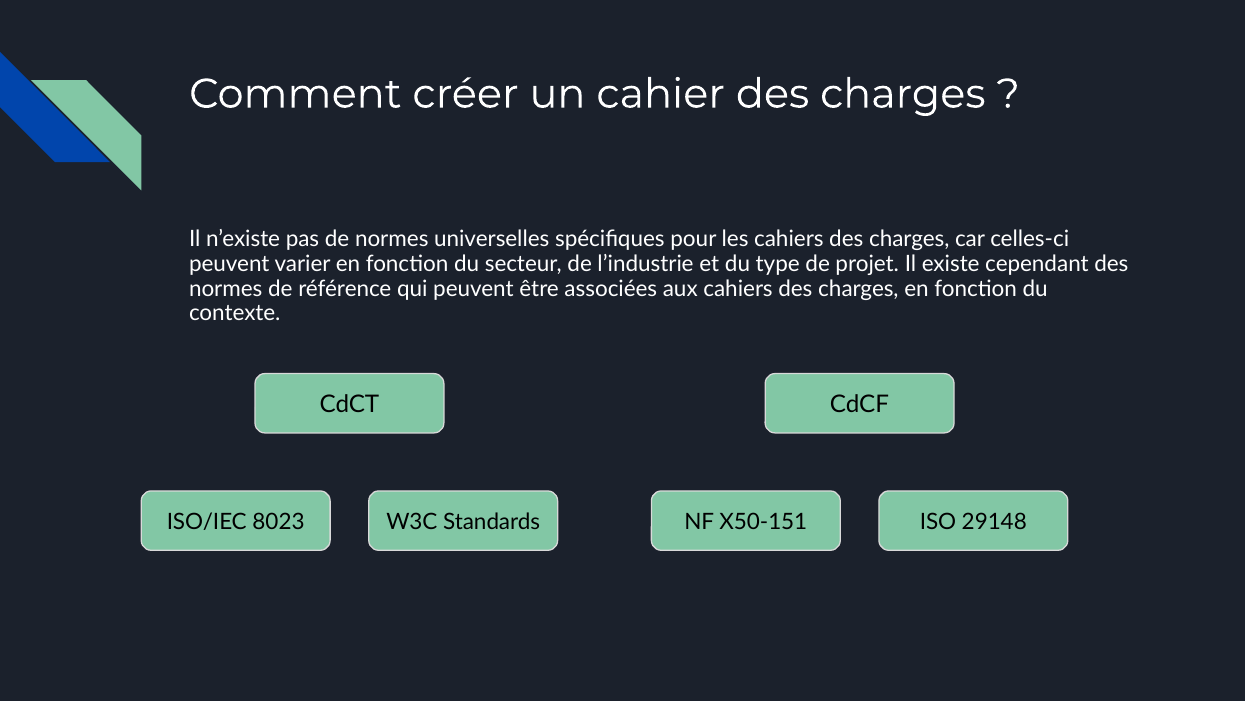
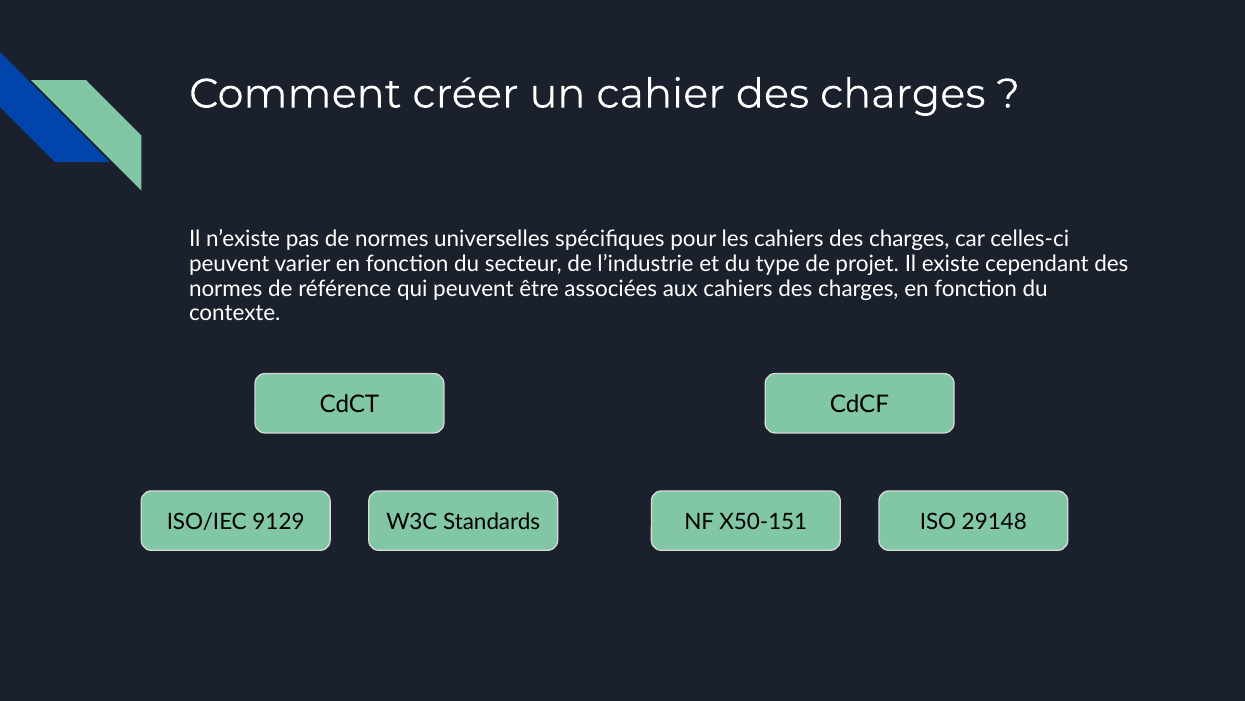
8023: 8023 -> 9129 (279, 522)
